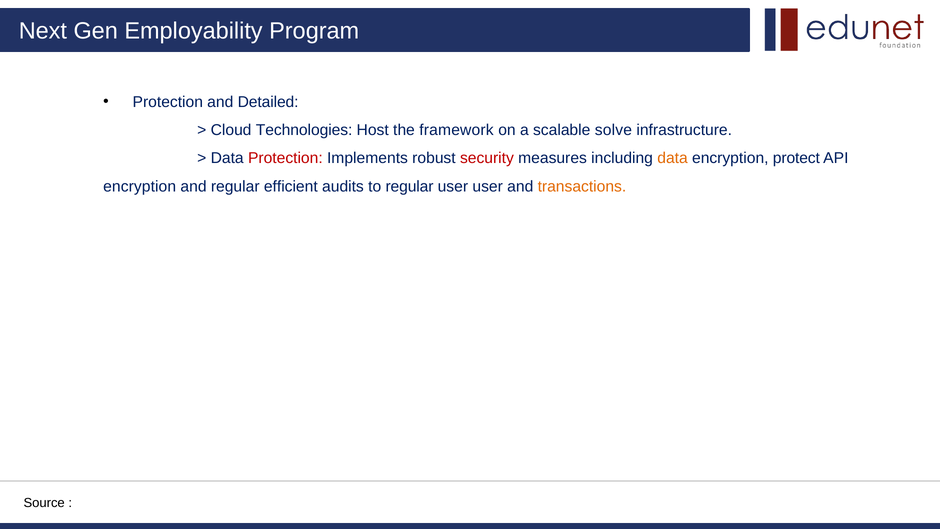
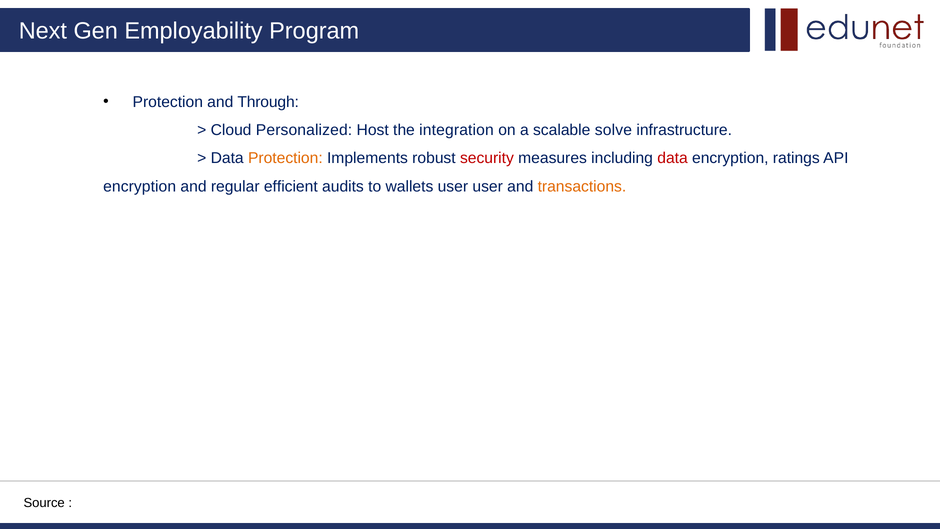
Detailed: Detailed -> Through (268, 102)
Technologies: Technologies -> Personalized (304, 130)
framework: framework -> integration (456, 130)
Protection colour: red -> orange (285, 158)
data colour: orange -> red (673, 158)
protect: protect -> ratings (796, 158)
to regular: regular -> wallets (409, 186)
